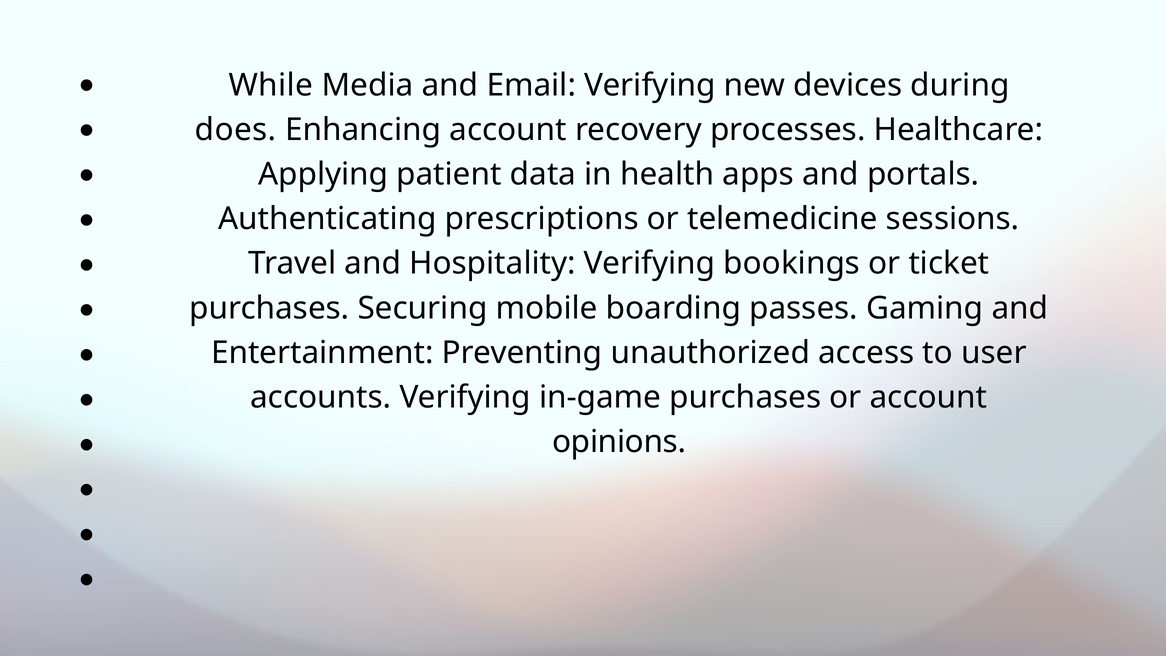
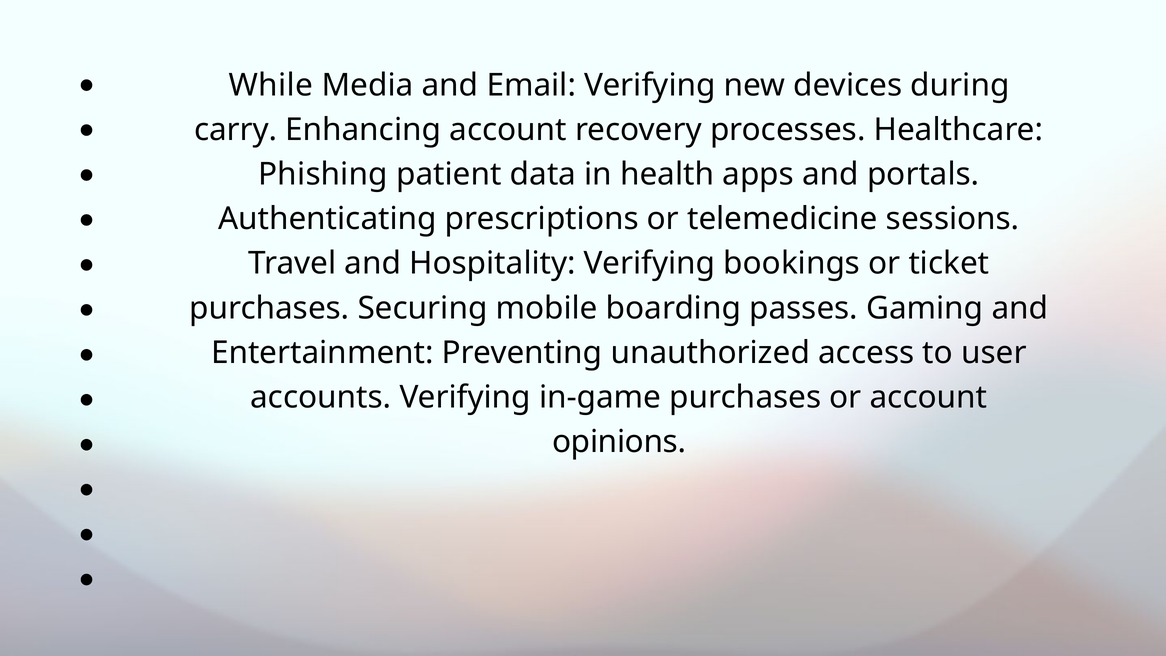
does: does -> carry (236, 130)
Applying: Applying -> Phishing (323, 174)
